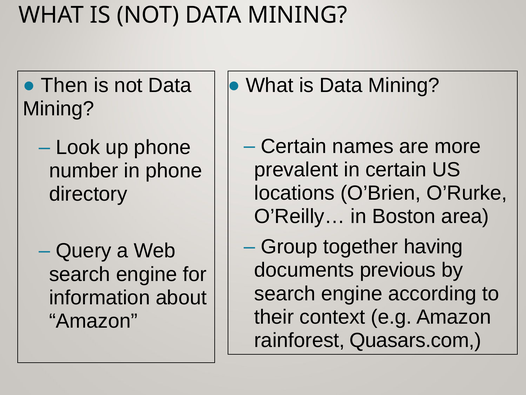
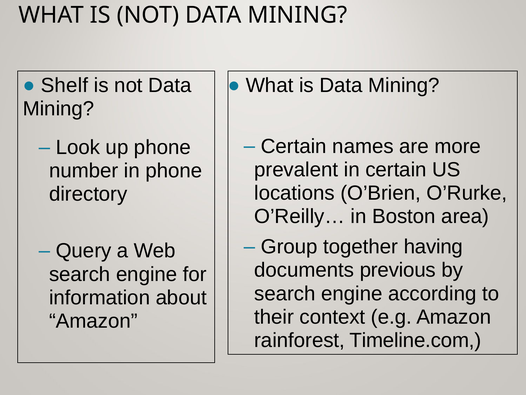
Then: Then -> Shelf (64, 85)
Quasars.com: Quasars.com -> Timeline.com (415, 340)
